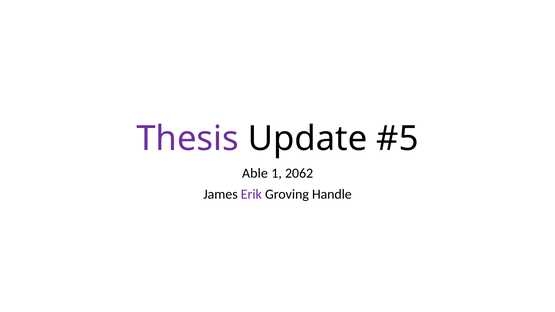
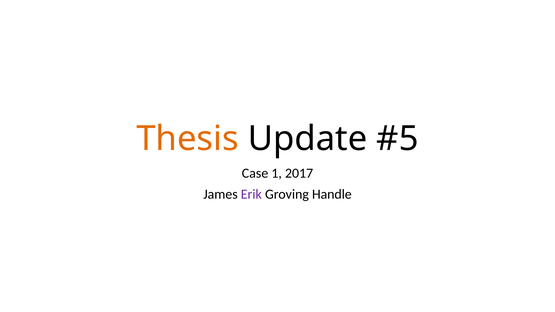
Thesis colour: purple -> orange (188, 139)
Able: Able -> Case (255, 173)
2062: 2062 -> 2017 (299, 173)
